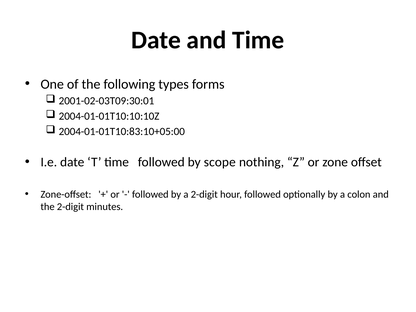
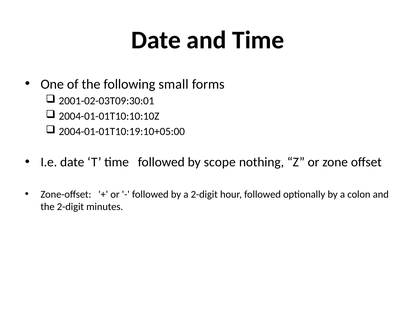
types: types -> small (174, 84)
2004-01-01T10:83:10+05:00: 2004-01-01T10:83:10+05:00 -> 2004-01-01T10:19:10+05:00 (122, 132)
